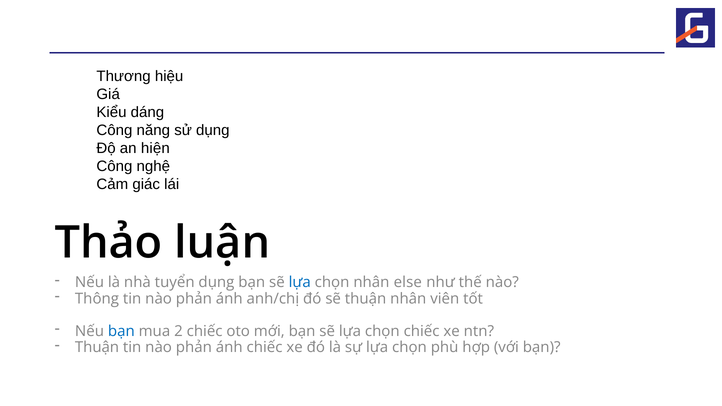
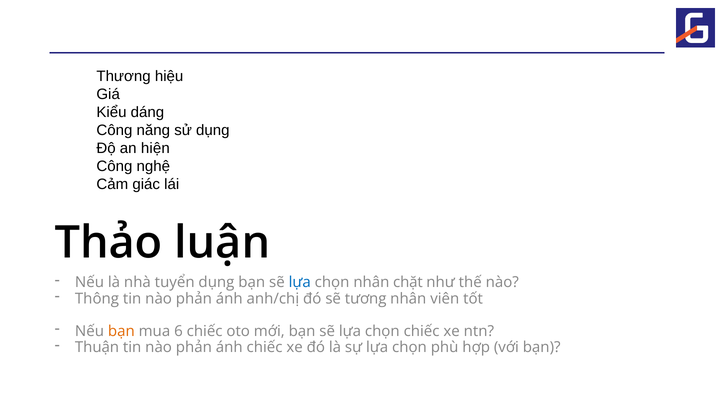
else: else -> chặt (408, 283)
sẽ thuận: thuận -> tương (366, 299)
bạn colour: blue -> orange (121, 331)
2: 2 -> 6 (178, 331)
